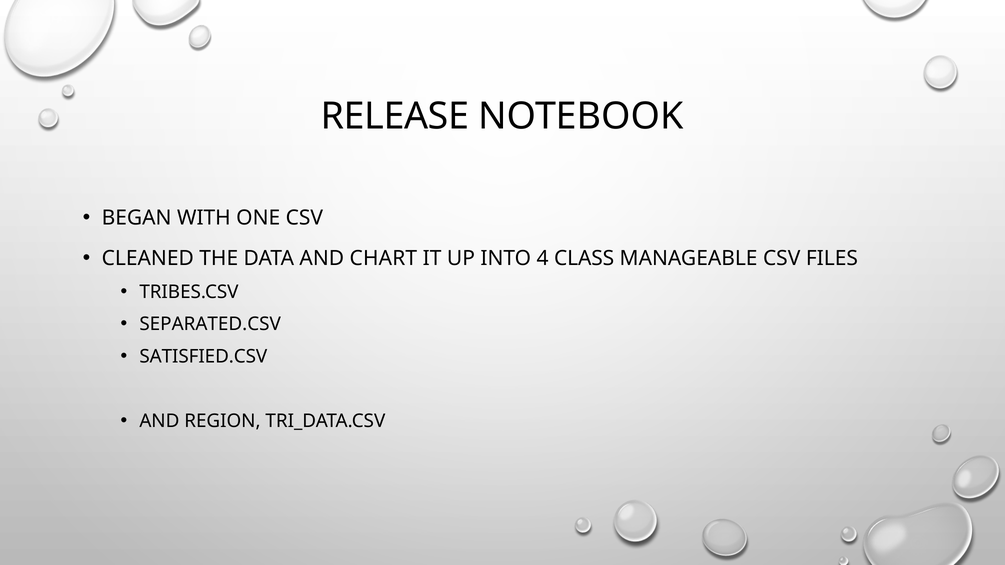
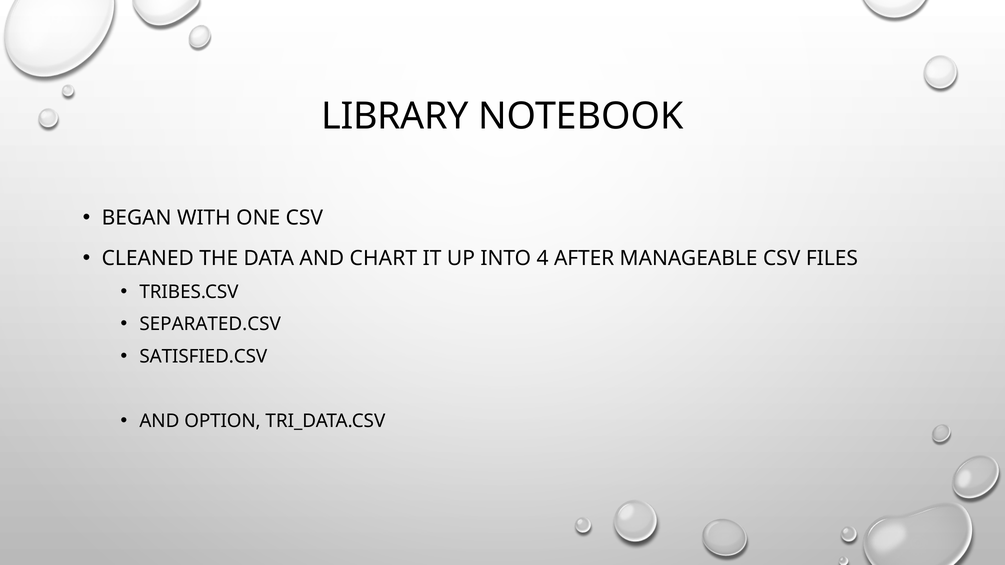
RELEASE: RELEASE -> LIBRARY (395, 117)
CLASS: CLASS -> AFTER (584, 259)
REGION: REGION -> OPTION (222, 421)
